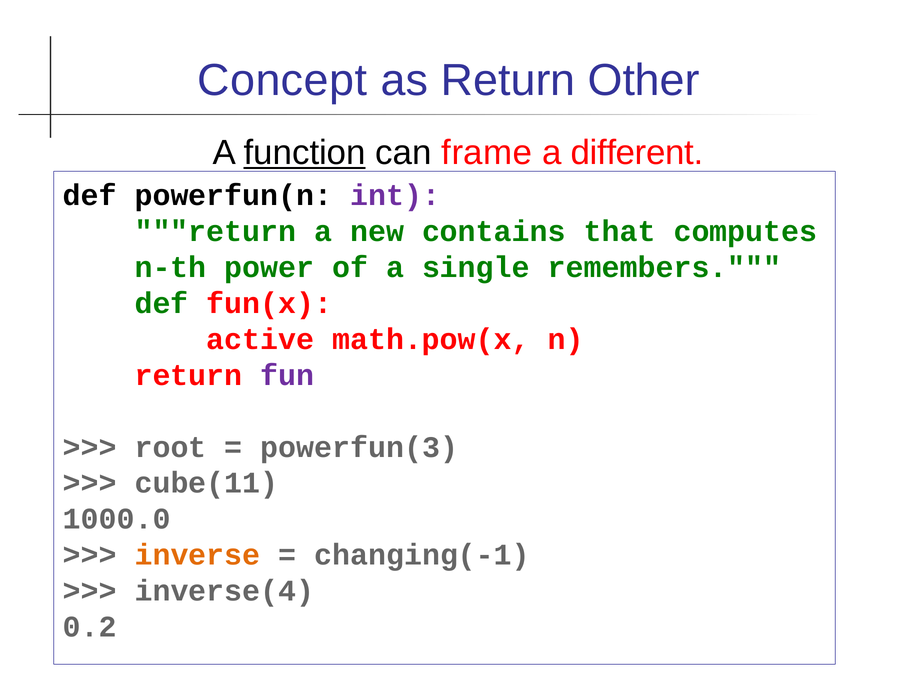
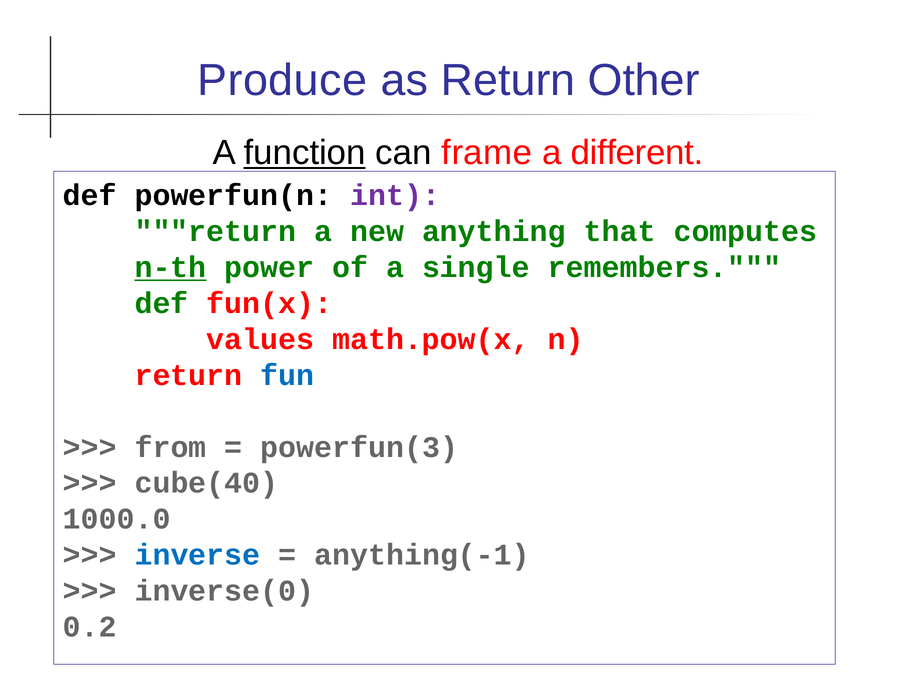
Concept: Concept -> Produce (282, 80)
contains: contains -> anything (494, 231)
n-th underline: none -> present (170, 267)
active: active -> values (260, 339)
fun colour: purple -> blue (287, 375)
root: root -> from (171, 447)
cube(11: cube(11 -> cube(40 (206, 483)
inverse colour: orange -> blue (197, 555)
changing(-1: changing(-1 -> anything(-1 (422, 555)
inverse(4: inverse(4 -> inverse(0 (224, 591)
